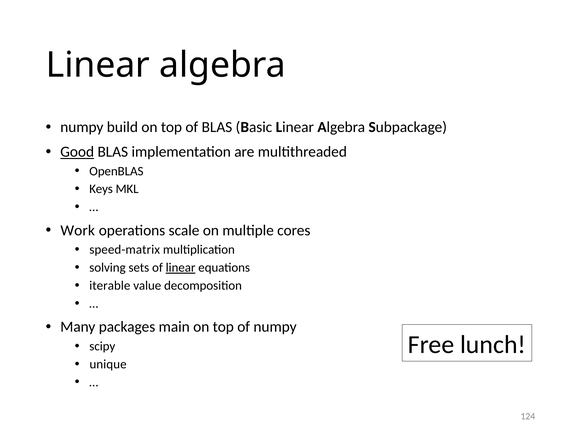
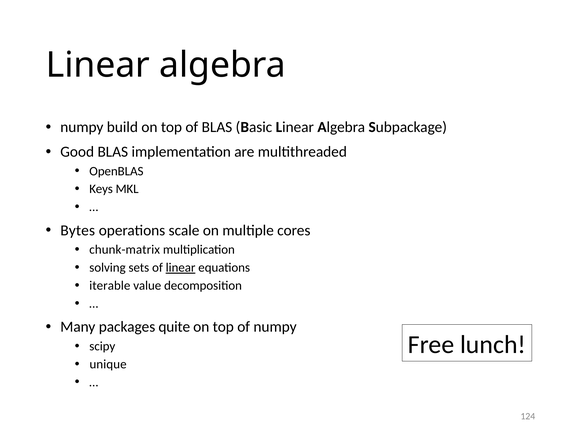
Good underline: present -> none (77, 152)
Work: Work -> Bytes (78, 230)
speed-matrix: speed-matrix -> chunk-matrix (125, 250)
main: main -> quite (174, 327)
